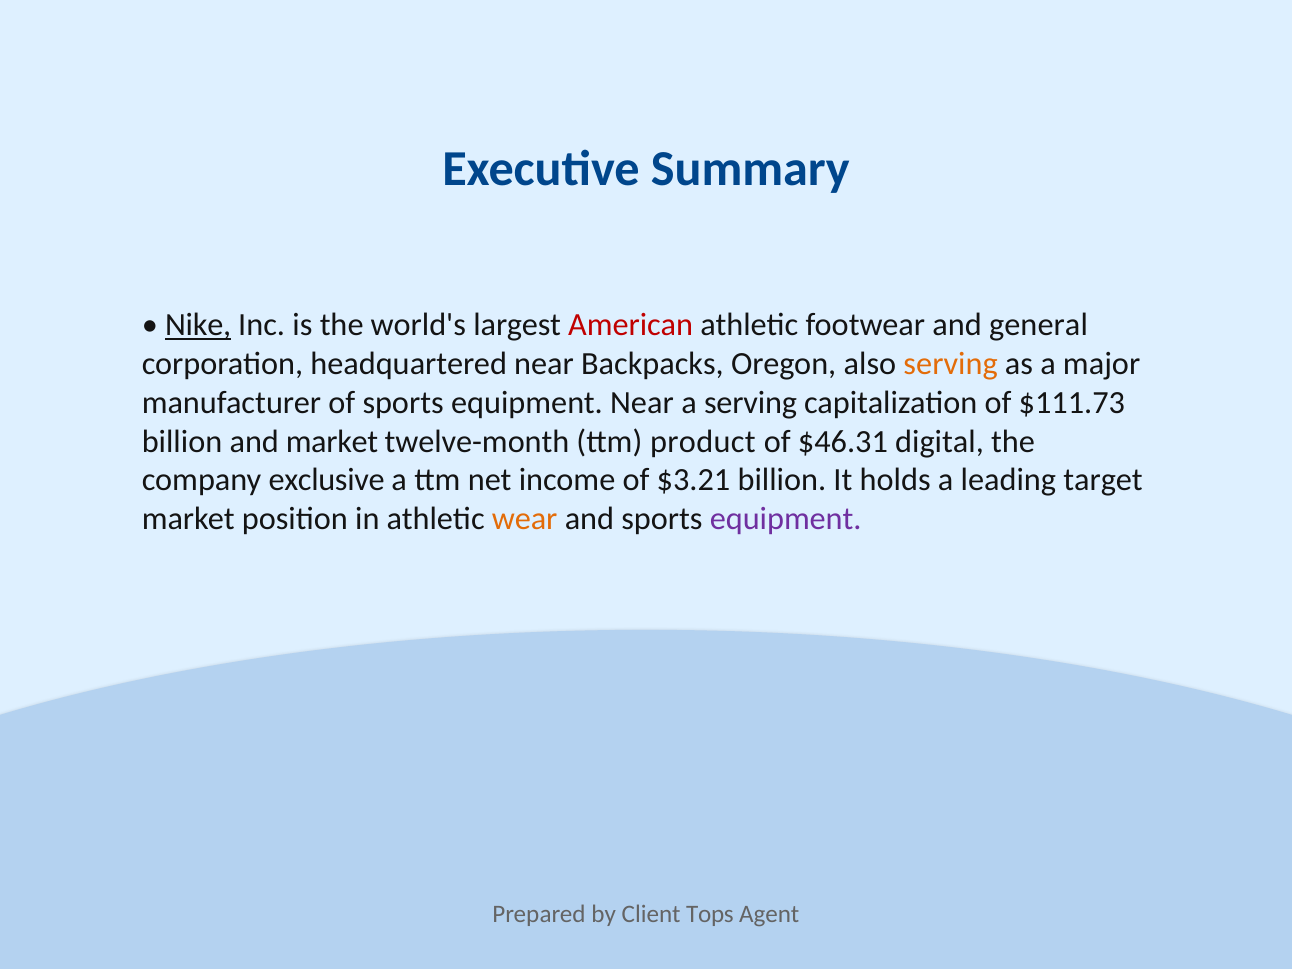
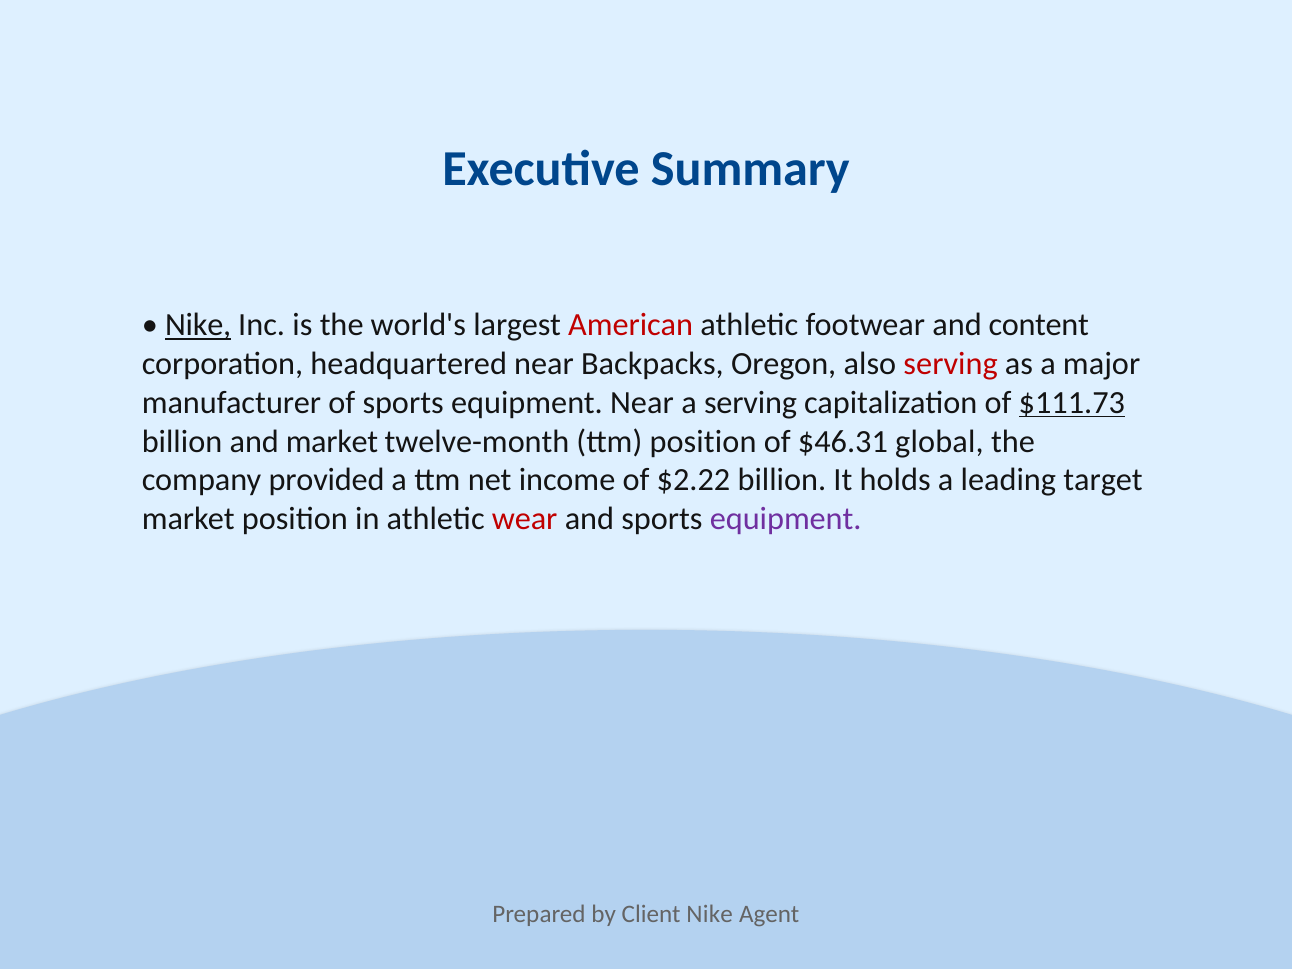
general: general -> content (1039, 325)
serving colour: orange -> red (951, 364)
$111.73 underline: none -> present (1072, 403)
ttm product: product -> position (703, 441)
digital: digital -> global (939, 441)
exclusive: exclusive -> provided (327, 480)
$3.21: $3.21 -> $2.22 (693, 480)
wear colour: orange -> red (525, 519)
Client Tops: Tops -> Nike (710, 915)
